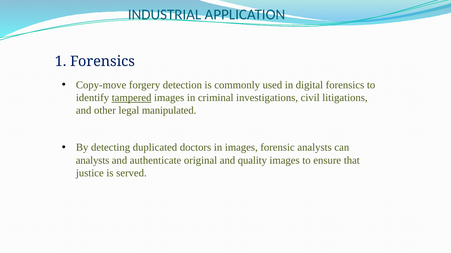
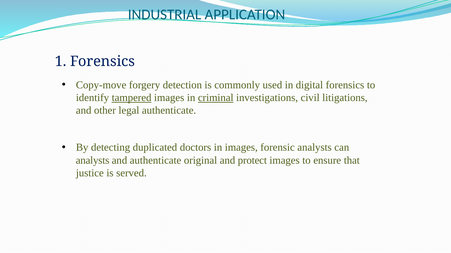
criminal underline: none -> present (216, 98)
legal manipulated: manipulated -> authenticate (169, 111)
quality: quality -> protect (252, 161)
